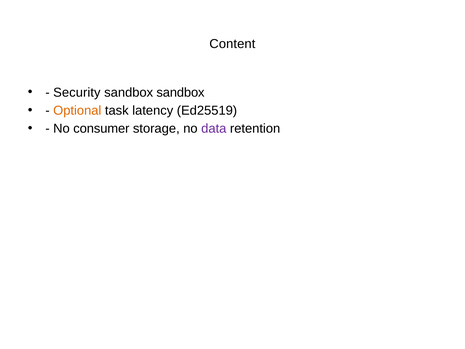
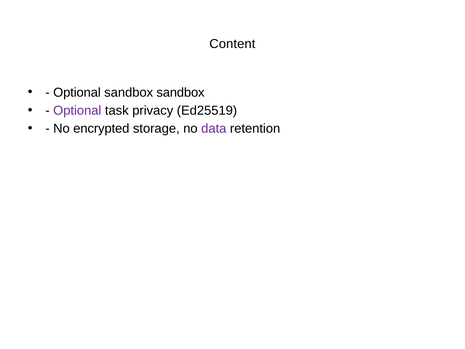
Security: Security -> Optional (77, 92)
Optional colour: orange -> purple (77, 110)
latency: latency -> privacy (153, 110)
consumer: consumer -> encrypted (101, 129)
